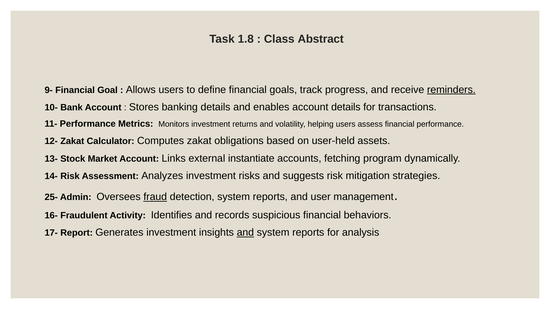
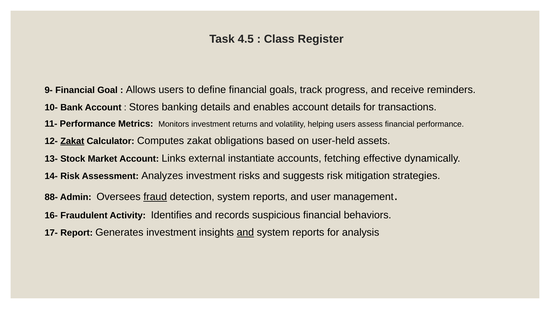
1.8: 1.8 -> 4.5 (246, 39)
Abstract: Abstract -> Register (321, 39)
reminders underline: present -> none (451, 90)
Zakat underline: none -> present (72, 141)
program: program -> effective (382, 158)
25-: 25- -> 88- (51, 197)
